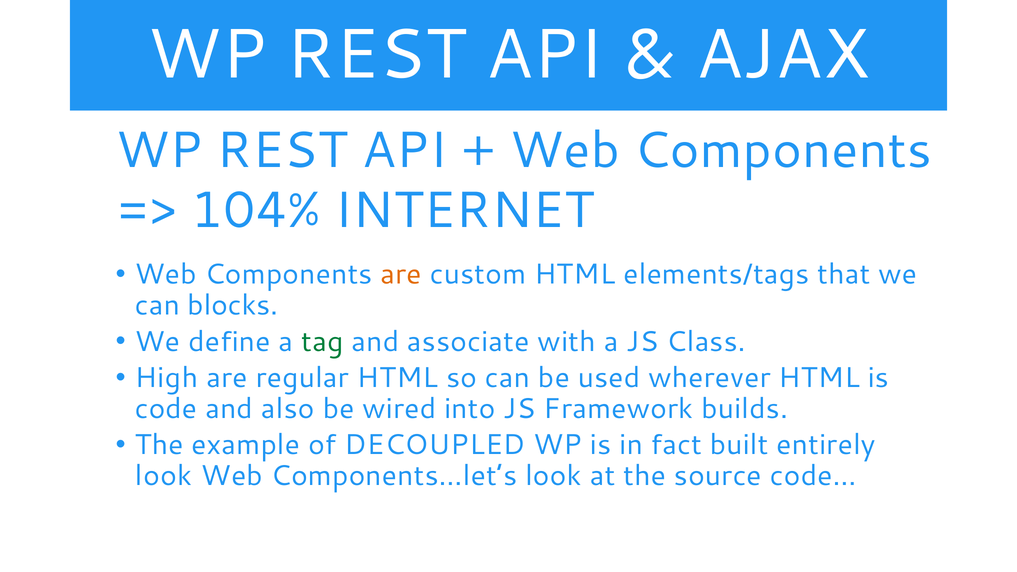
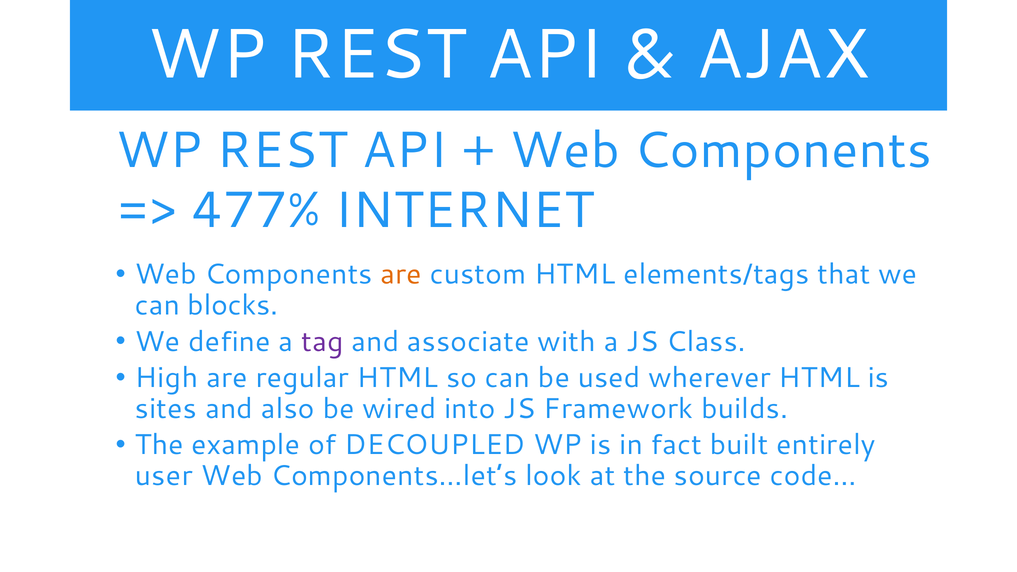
104%: 104% -> 477% (256, 211)
tag colour: green -> purple (322, 342)
code: code -> sites (166, 409)
look: look -> user (164, 476)
